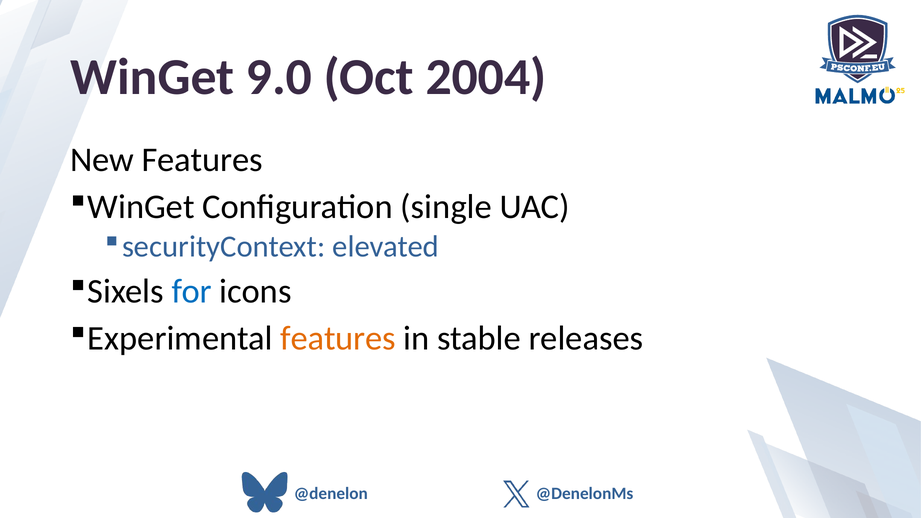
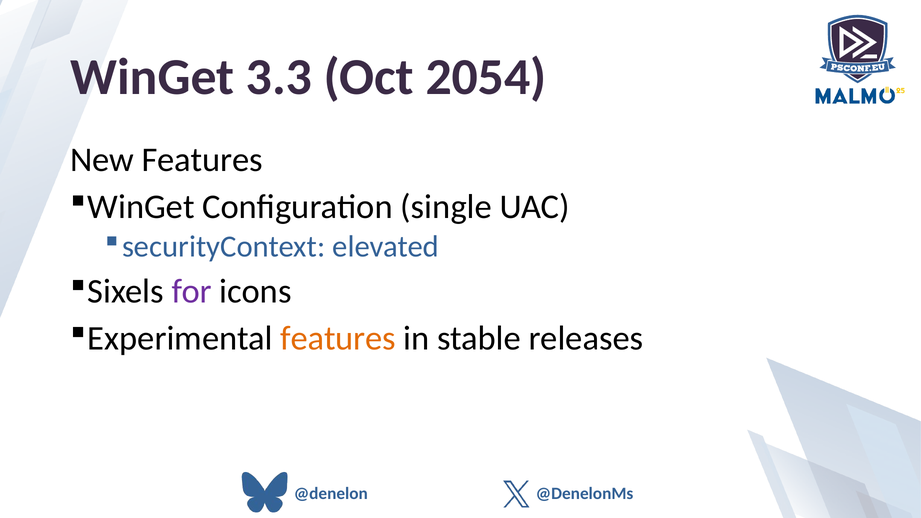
9.0: 9.0 -> 3.3 (279, 77)
2004: 2004 -> 2054 (486, 77)
for colour: blue -> purple (192, 292)
